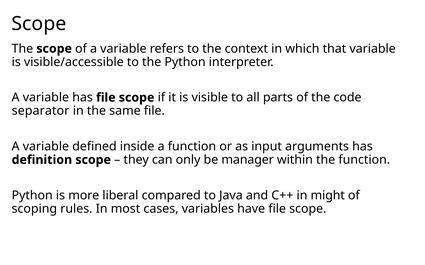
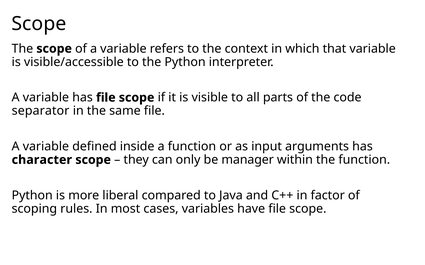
definition: definition -> character (42, 160)
might: might -> factor (328, 196)
